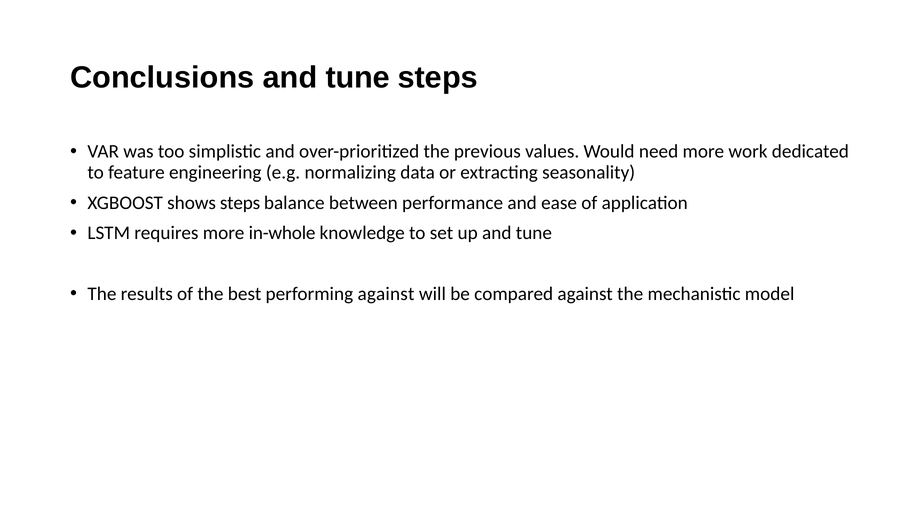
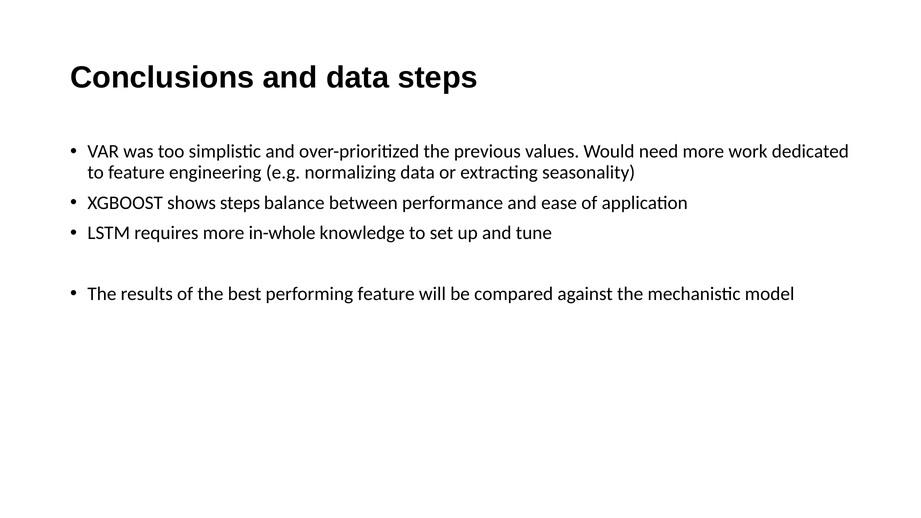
Conclusions and tune: tune -> data (358, 77)
performing against: against -> feature (386, 294)
